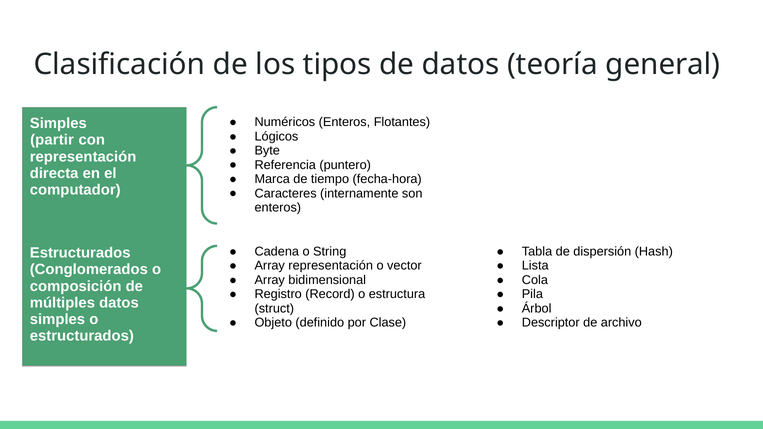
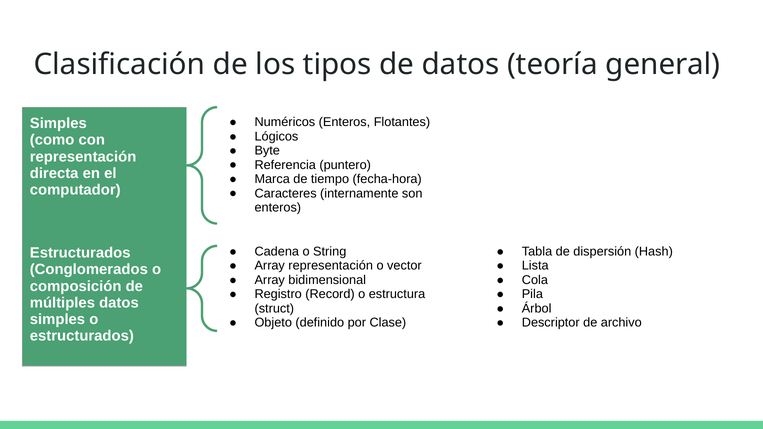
partir: partir -> como (52, 140)
